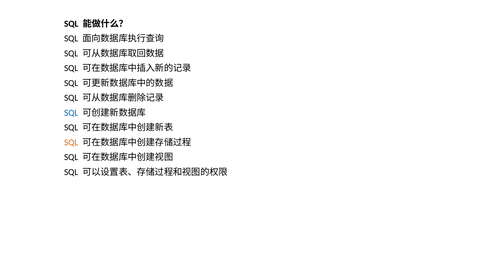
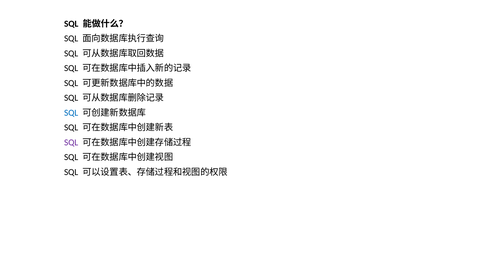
SQL colour: orange -> purple (71, 143)
